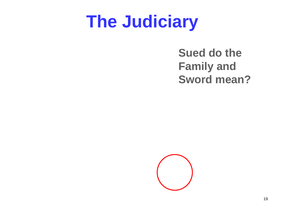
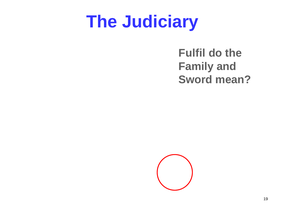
Sued: Sued -> Fulfil (192, 53)
